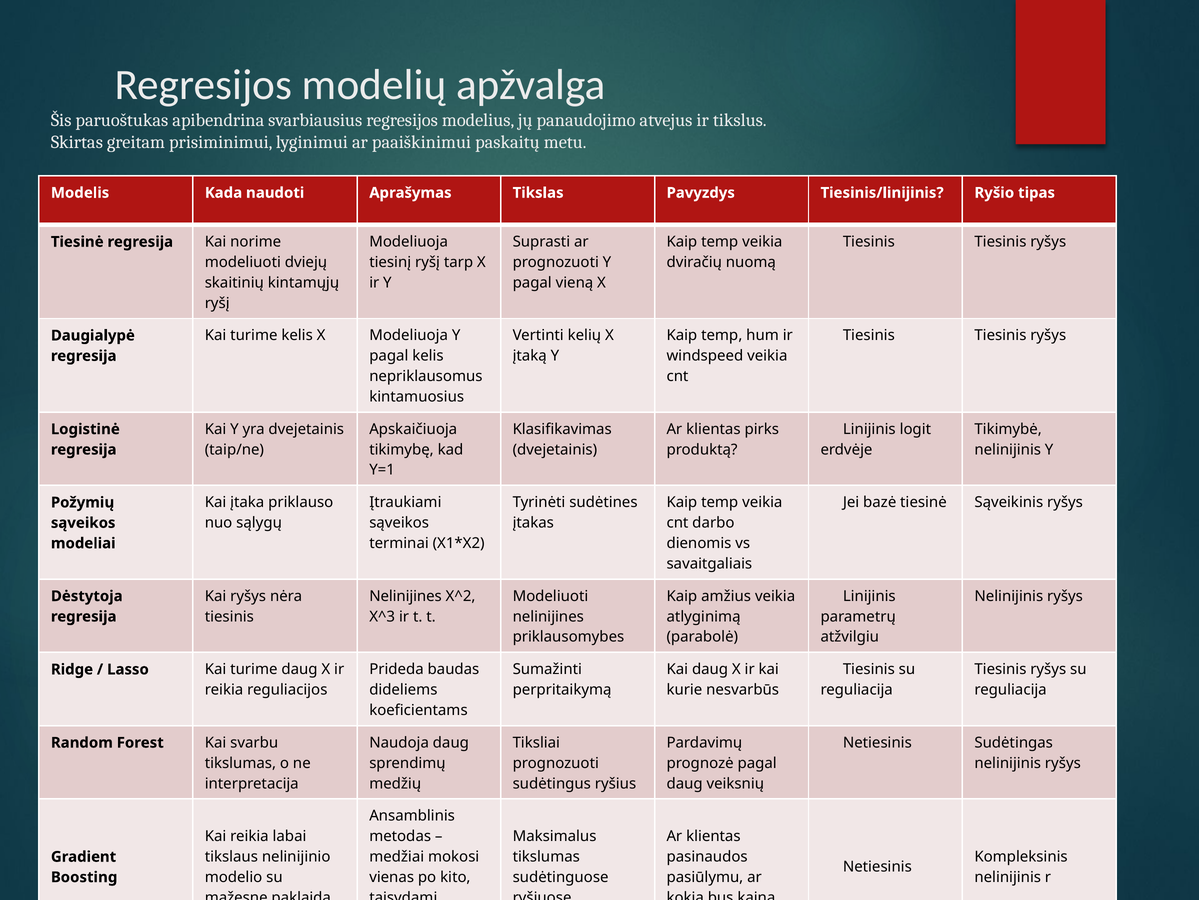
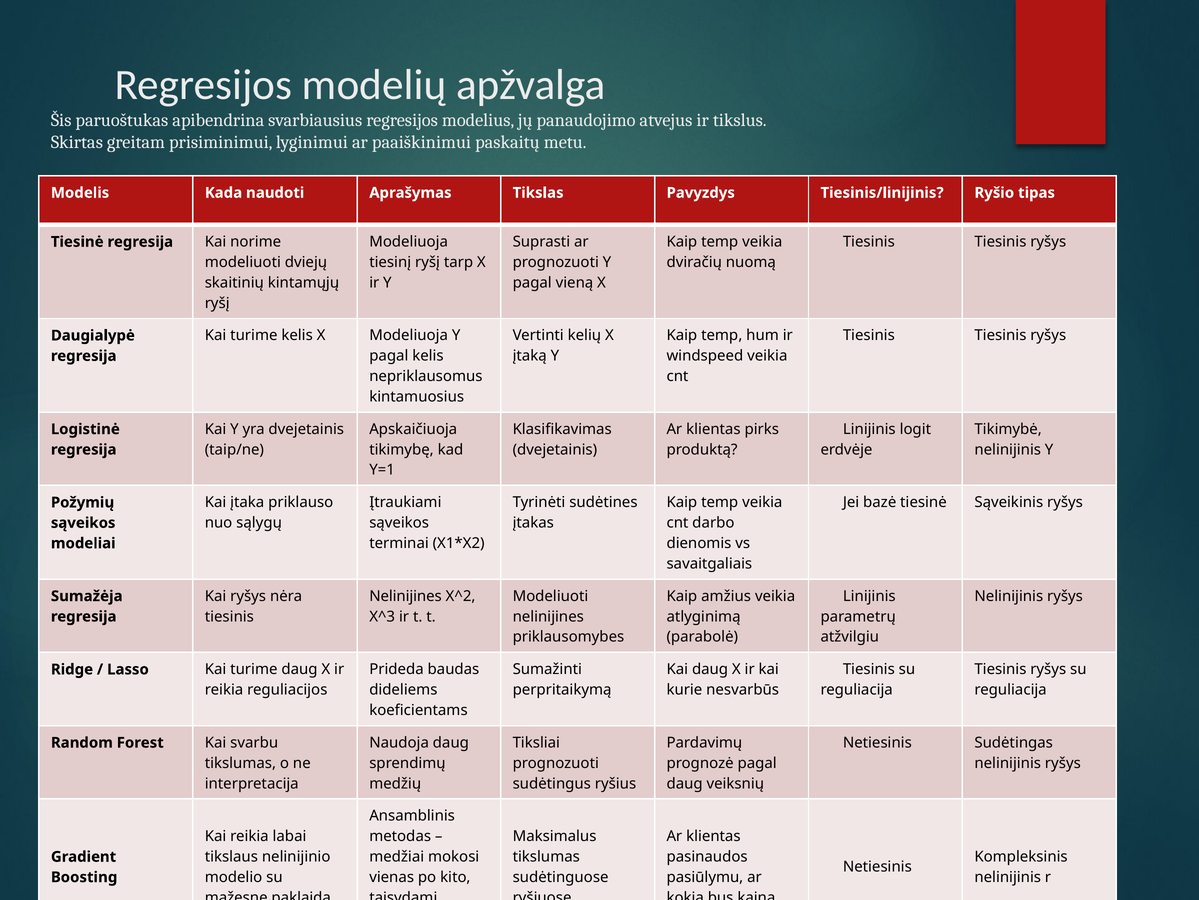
Dėstytoja: Dėstytoja -> Sumažėja (87, 596)
